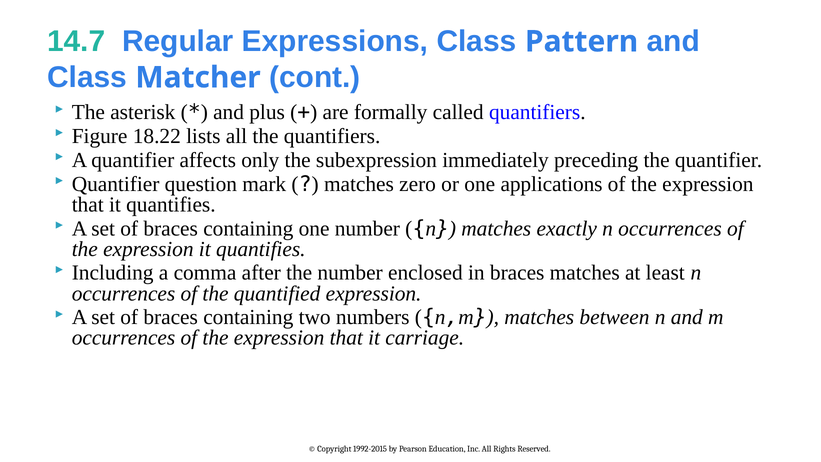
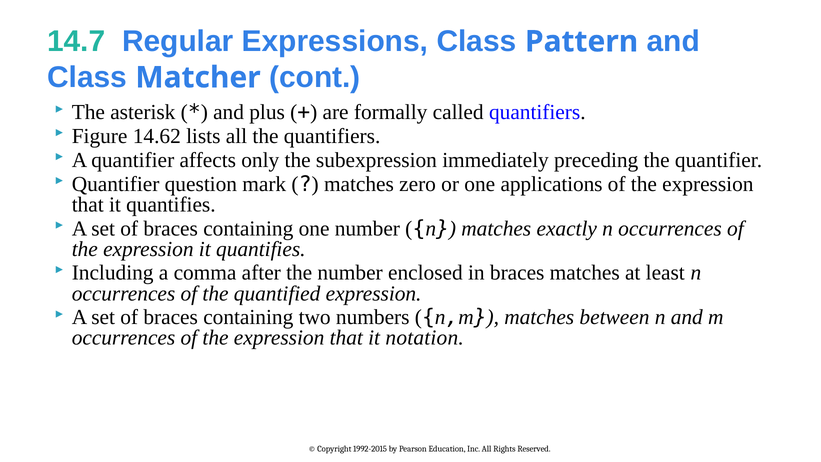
18.22: 18.22 -> 14.62 (157, 136)
carriage: carriage -> notation (425, 338)
